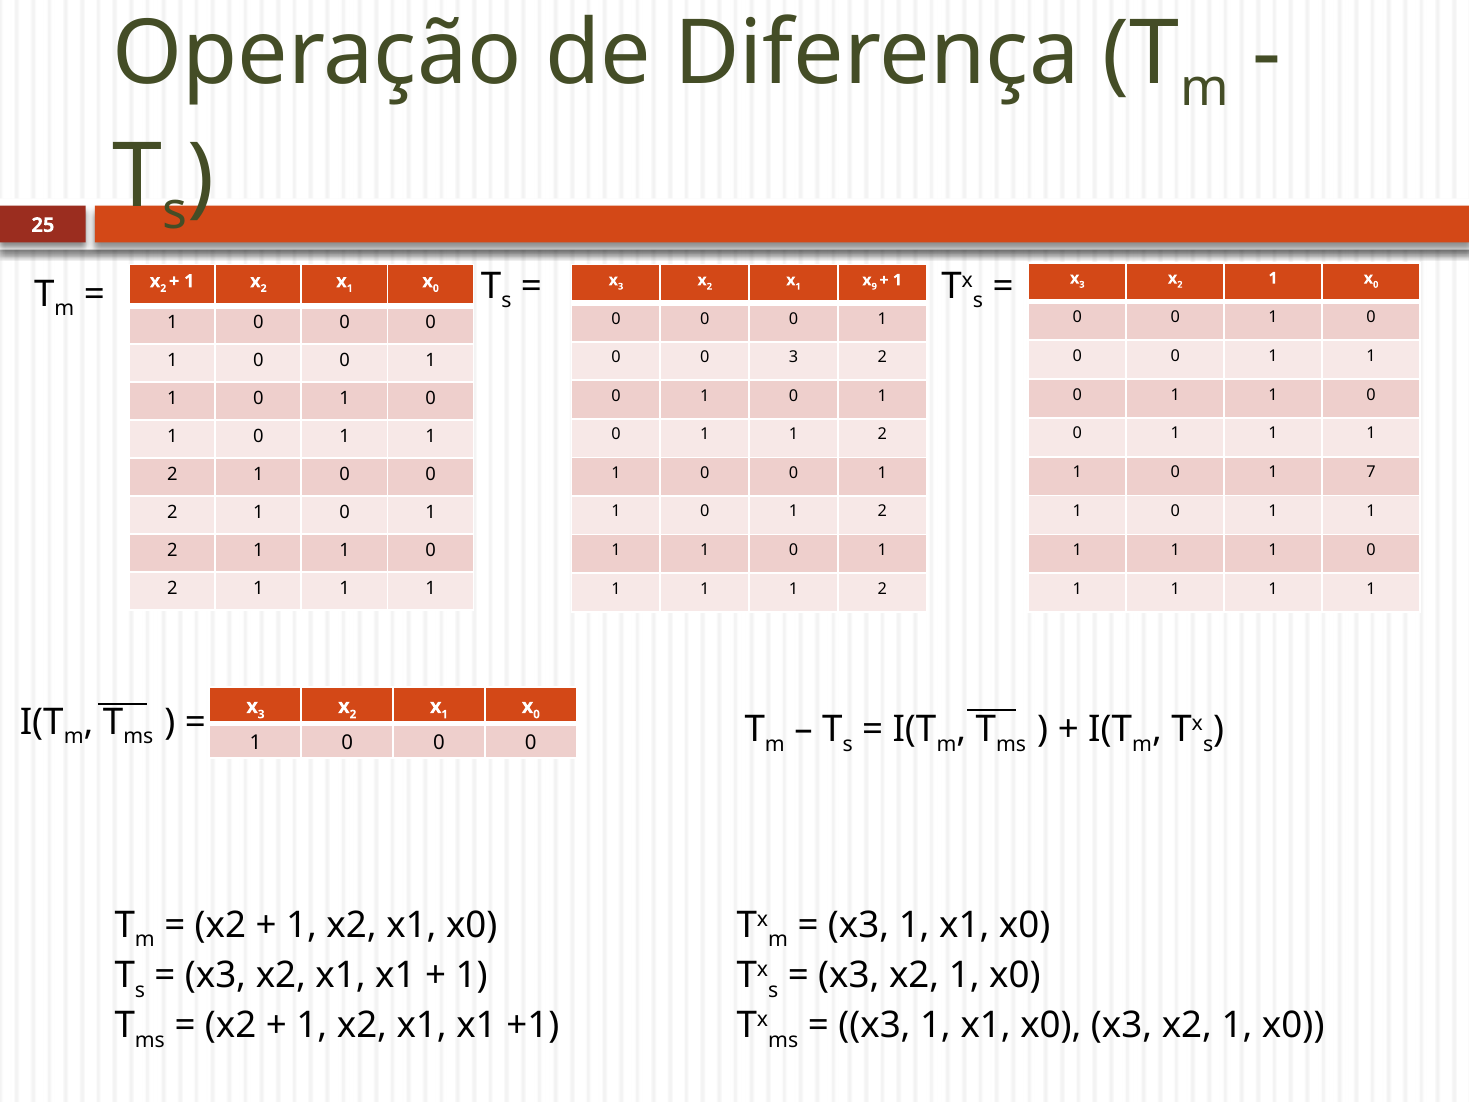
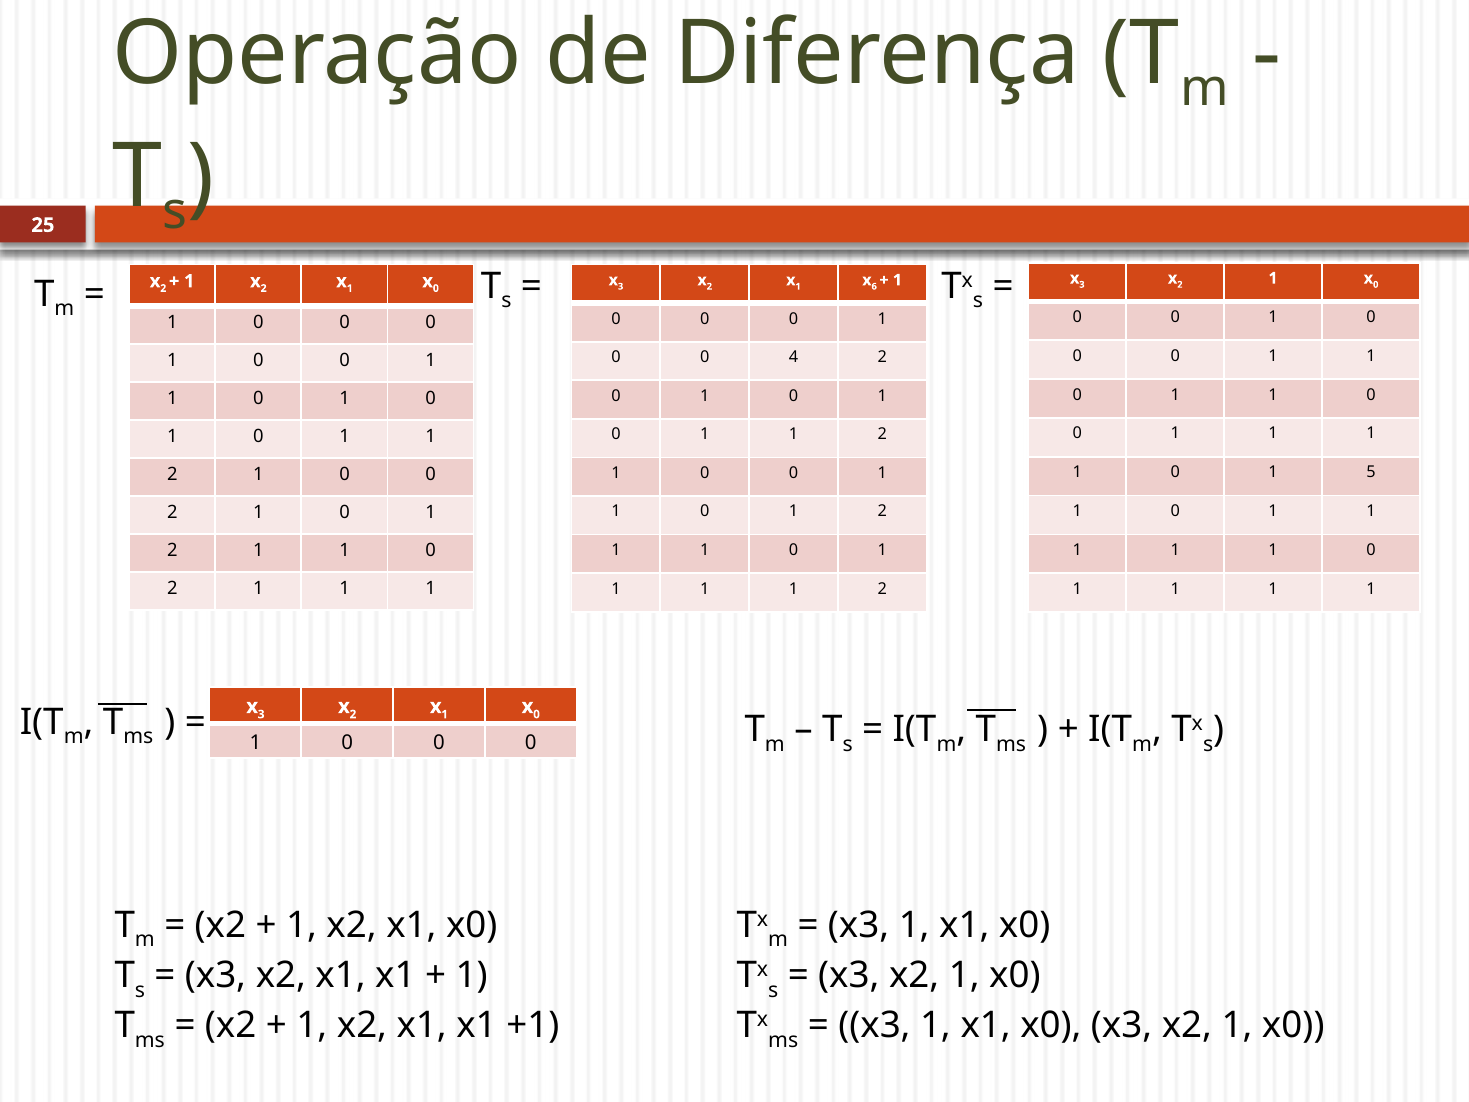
9: 9 -> 6 (874, 286)
0 3: 3 -> 4 (793, 357)
7: 7 -> 5 (1371, 472)
